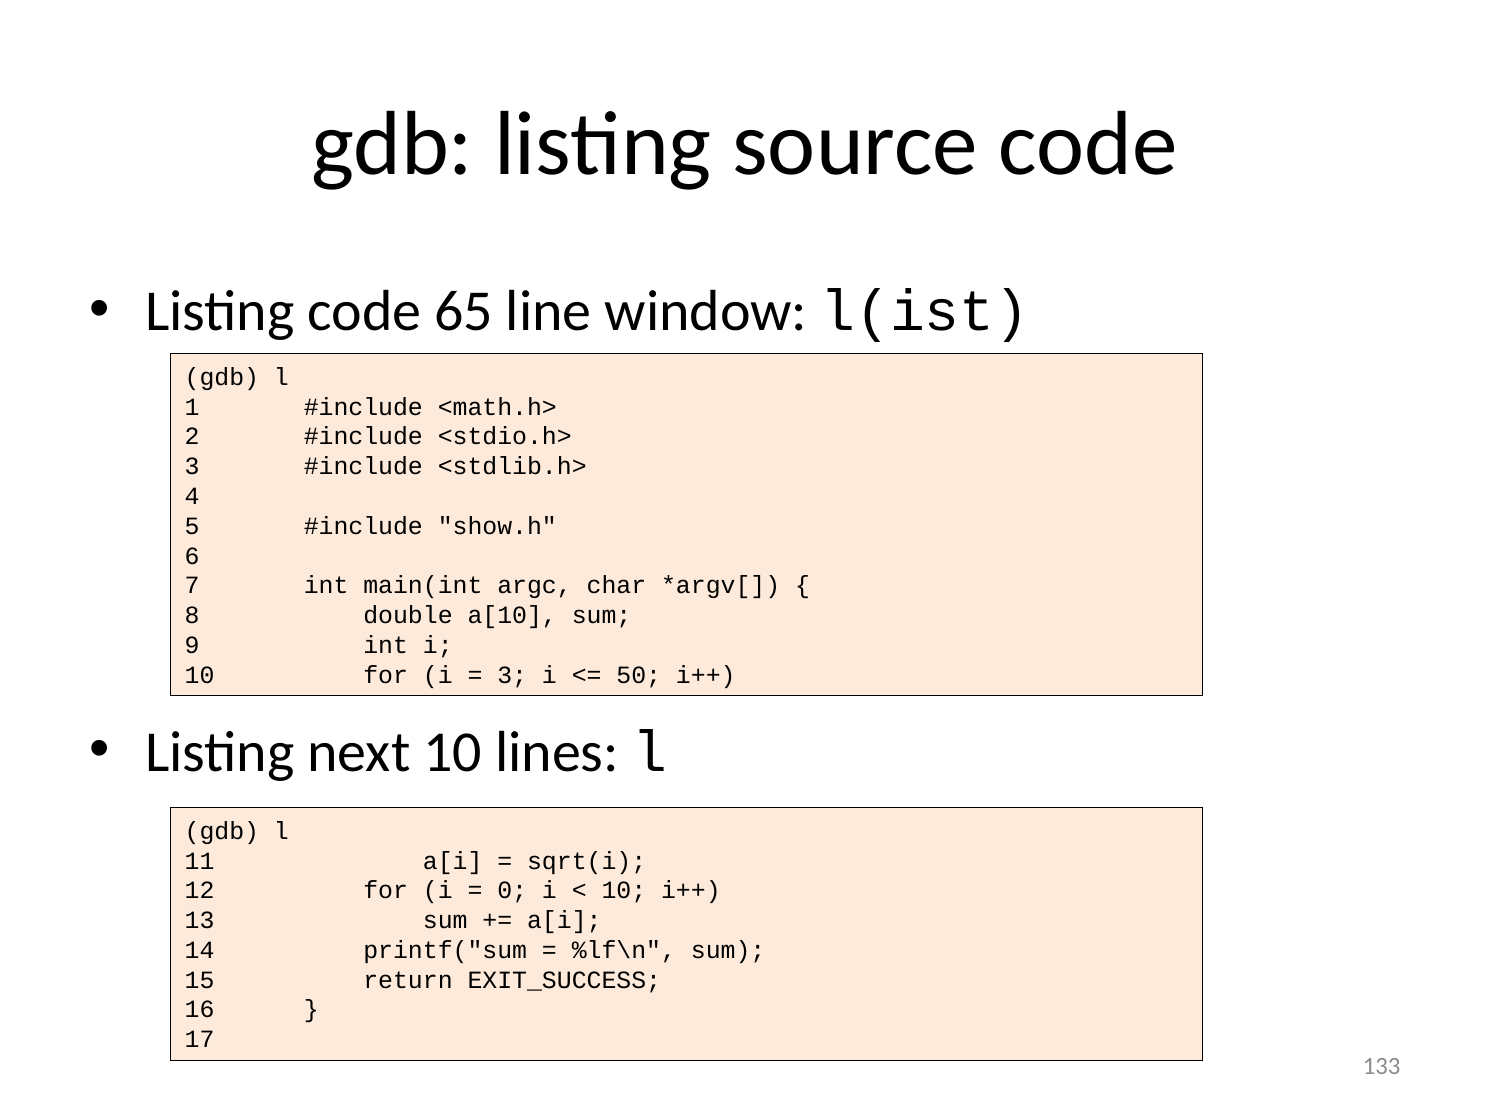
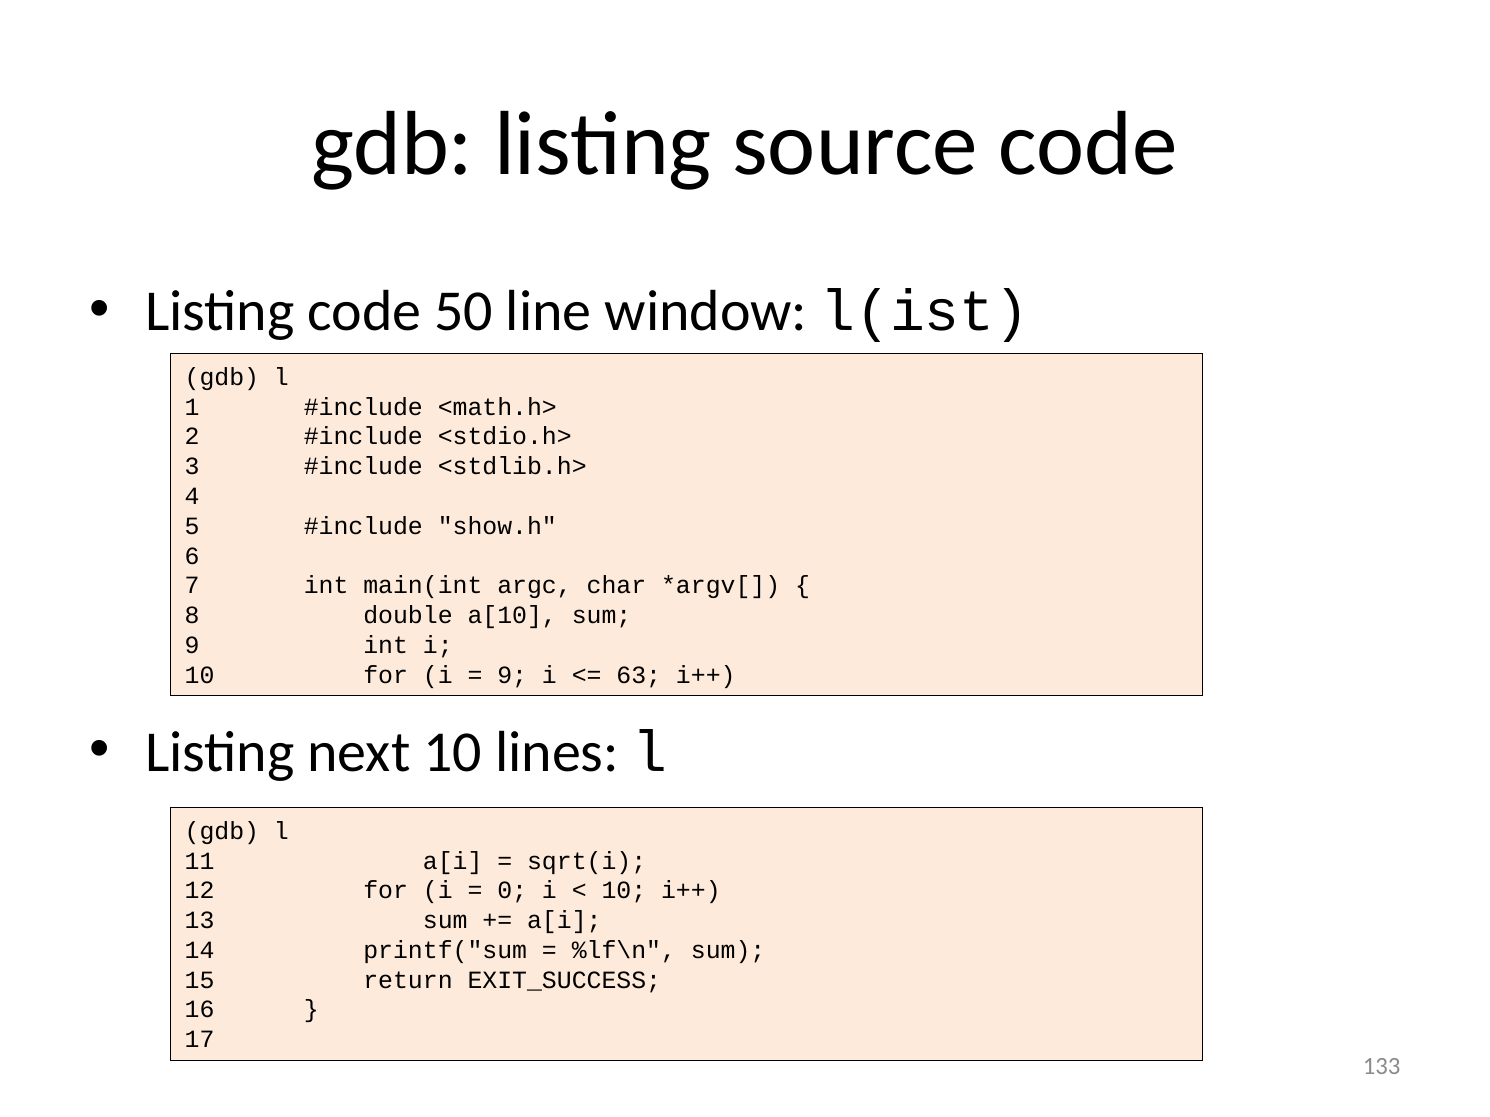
65: 65 -> 50 (464, 312)
3: 3 -> 9 (512, 675)
50: 50 -> 63 (639, 675)
